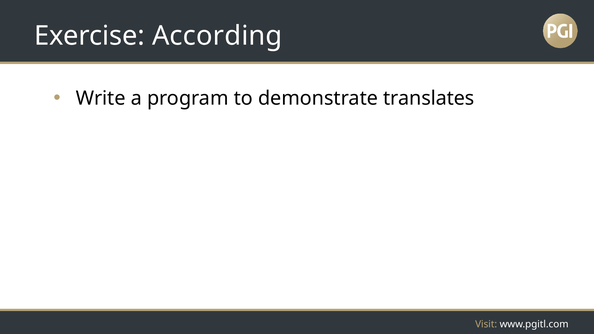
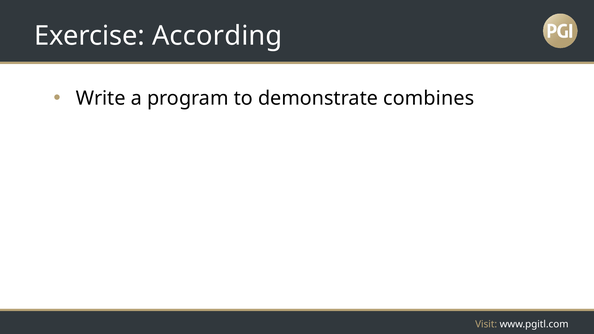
translates: translates -> combines (429, 98)
